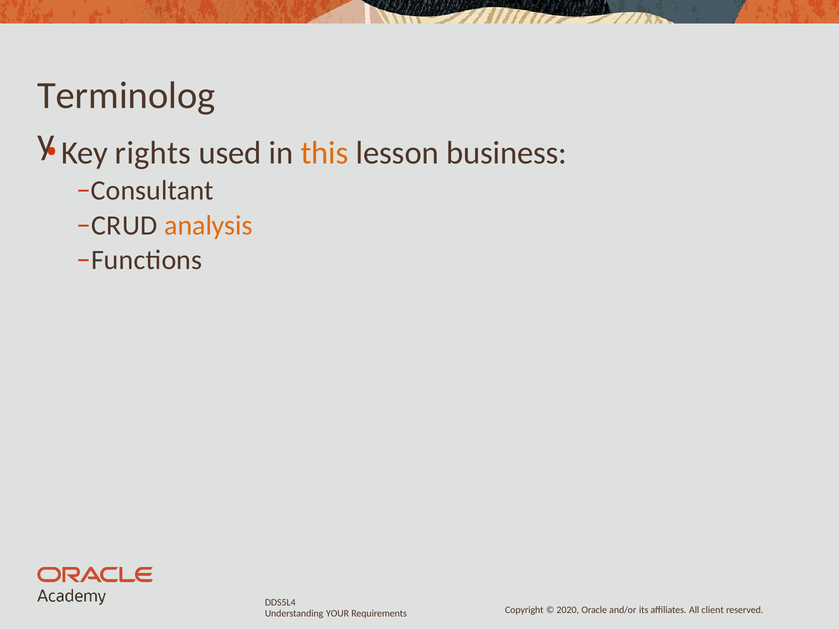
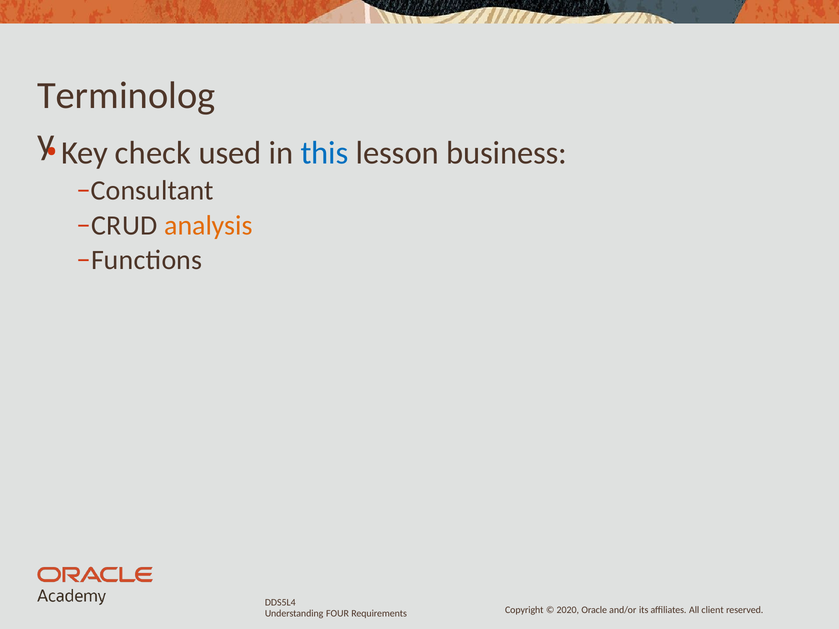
rights: rights -> check (153, 153)
this colour: orange -> blue (324, 153)
YOUR: YOUR -> FOUR (338, 614)
